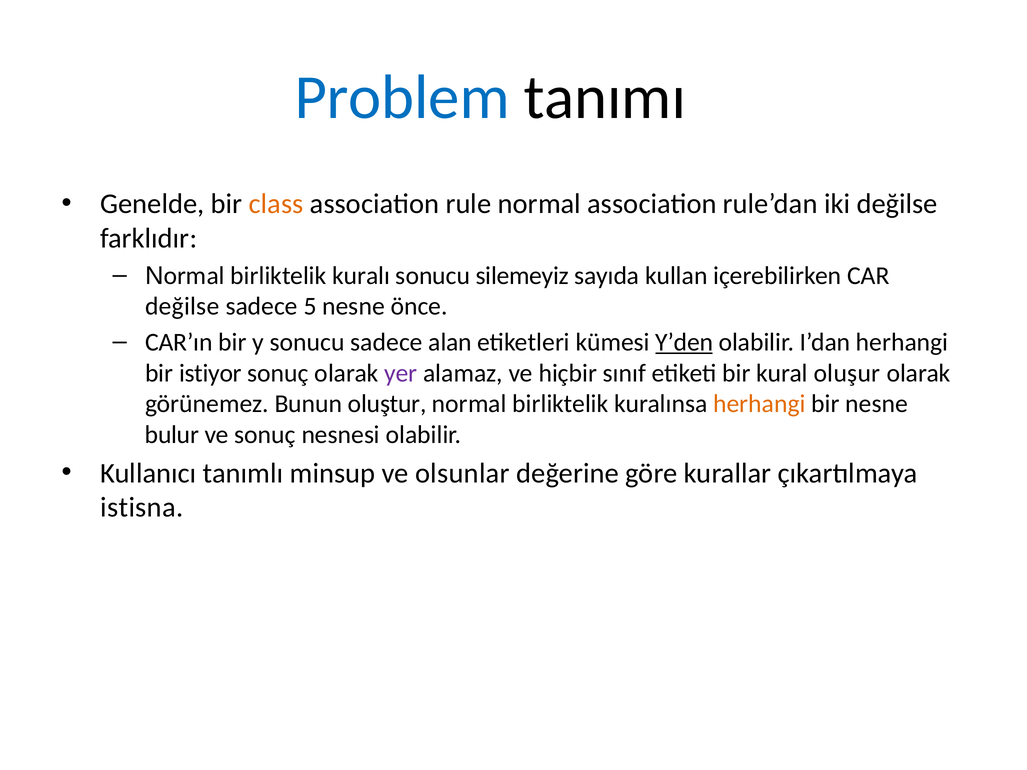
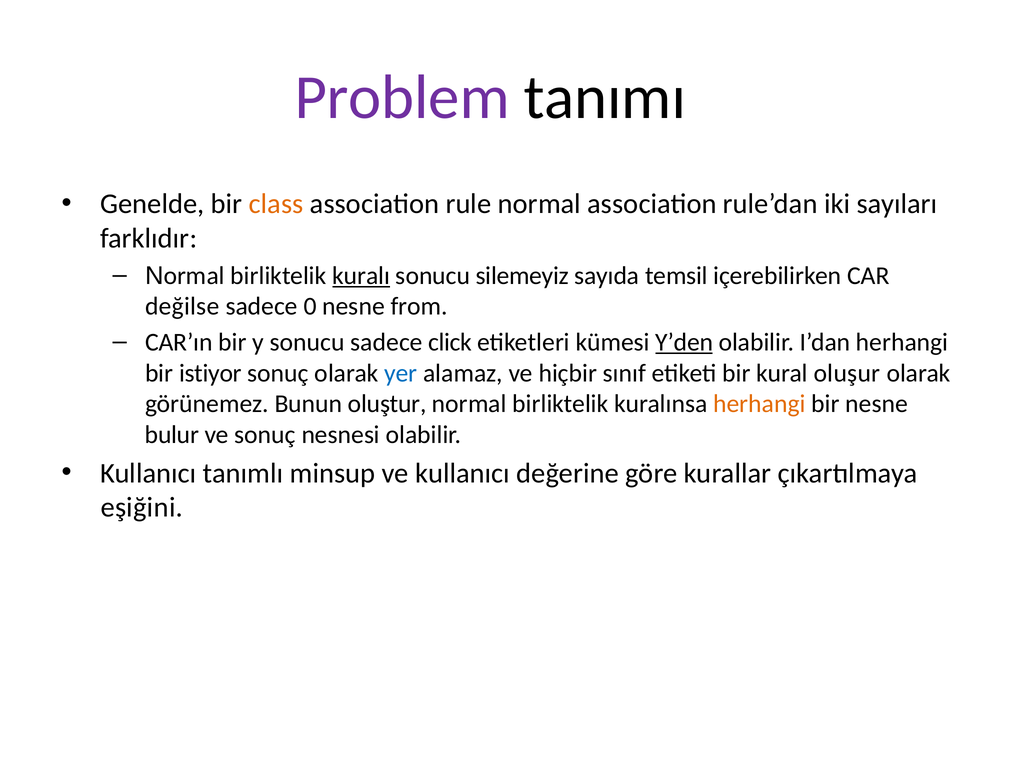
Problem colour: blue -> purple (402, 98)
iki değilse: değilse -> sayıları (897, 204)
kuralı underline: none -> present (361, 276)
kullan: kullan -> temsil (676, 276)
5: 5 -> 0 (310, 307)
önce: önce -> from (419, 307)
alan: alan -> click (450, 342)
yer colour: purple -> blue (401, 373)
ve olsunlar: olsunlar -> kullanıcı (463, 473)
istisna: istisna -> eşiğini (142, 508)
